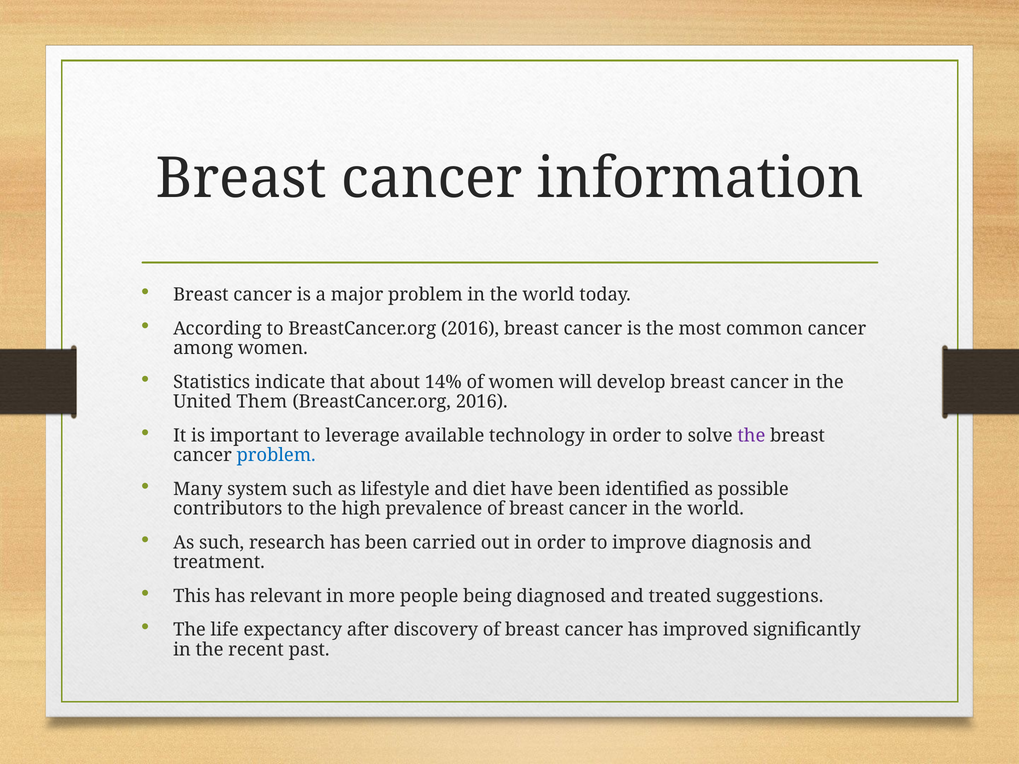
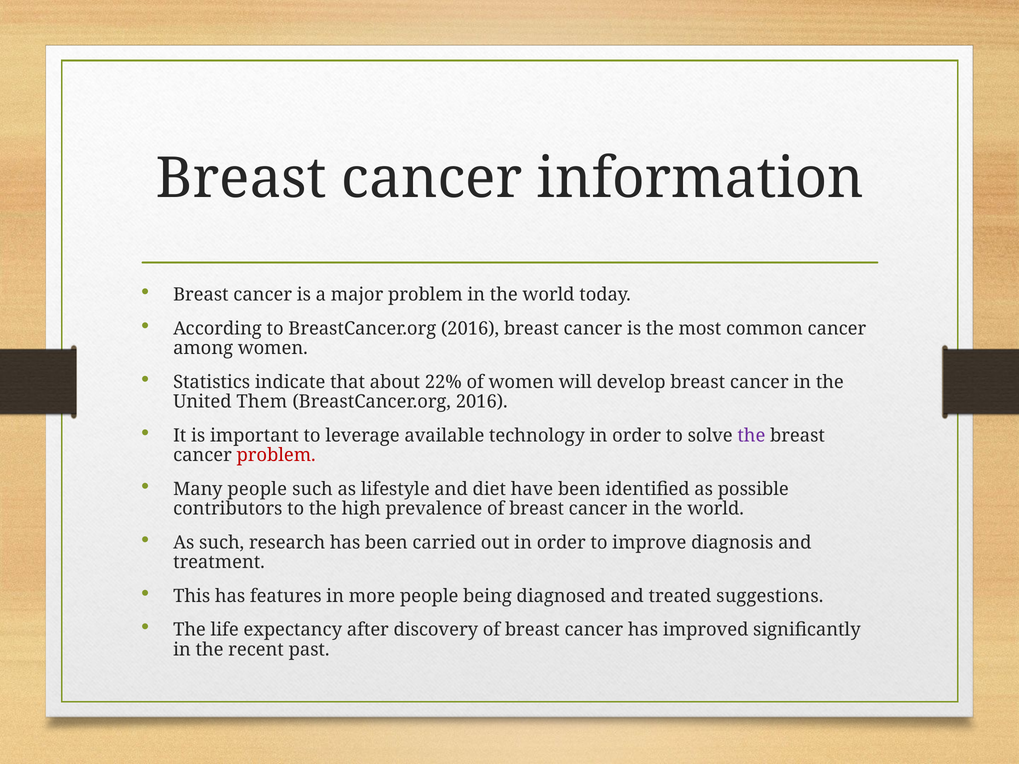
14%: 14% -> 22% (443, 382)
problem colour: blue -> red (276, 455)
Many system: system -> people (257, 489)
relevant: relevant -> features (286, 596)
